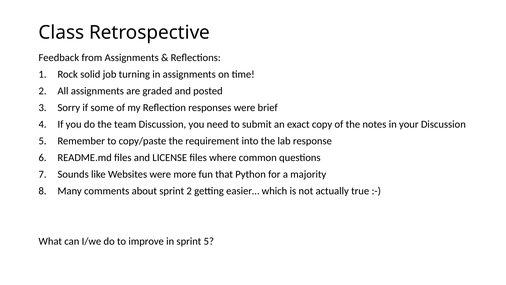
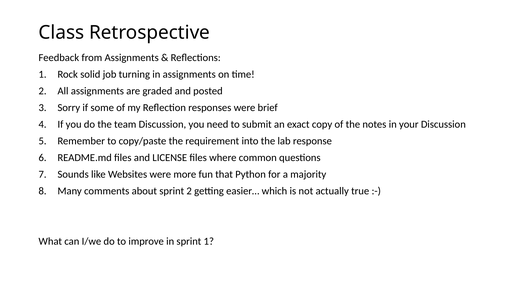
sprint 5: 5 -> 1 (209, 241)
